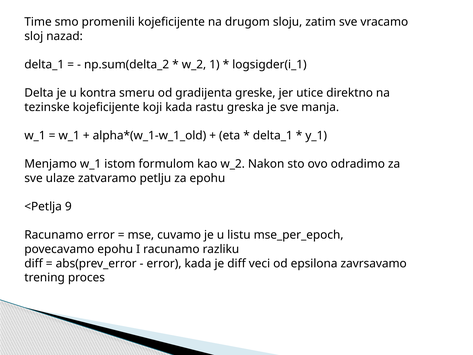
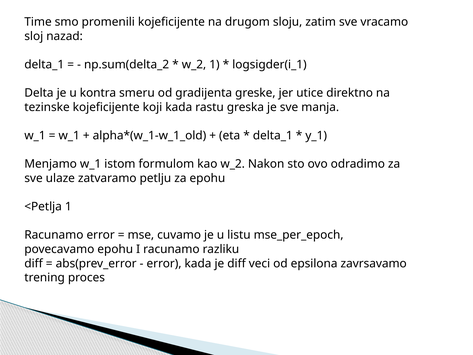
<Petlja 9: 9 -> 1 (68, 207)
